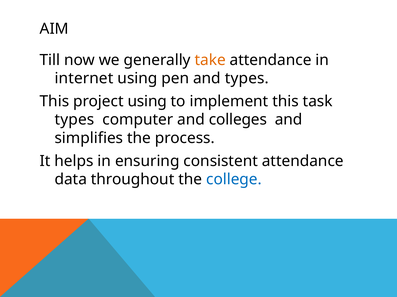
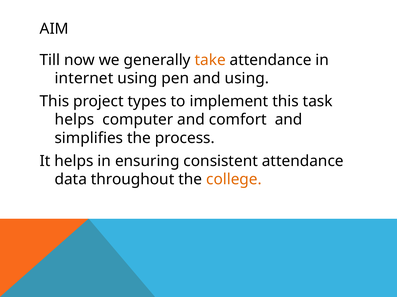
and types: types -> using (247, 79)
project using: using -> types (147, 101)
types: types -> helps (74, 120)
colleges: colleges -> comfort (238, 120)
college colour: blue -> orange (234, 180)
